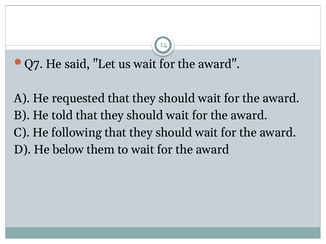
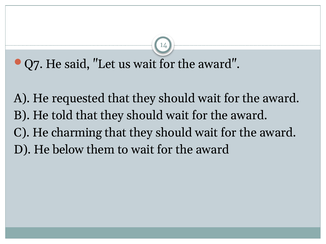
following: following -> charming (77, 133)
